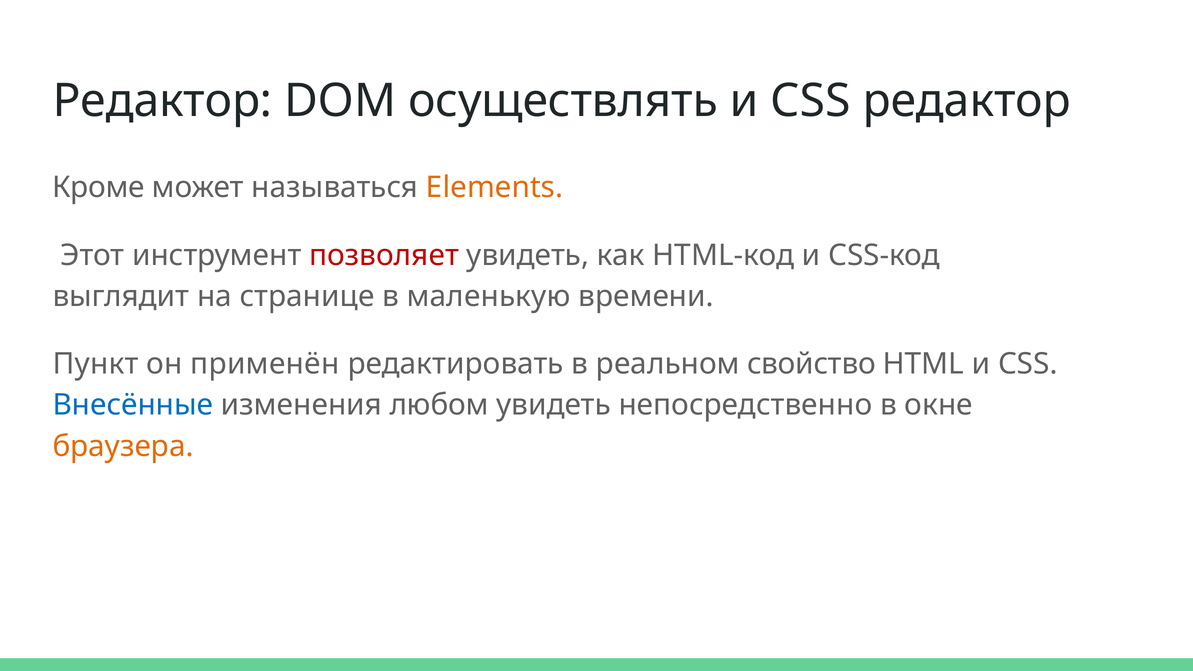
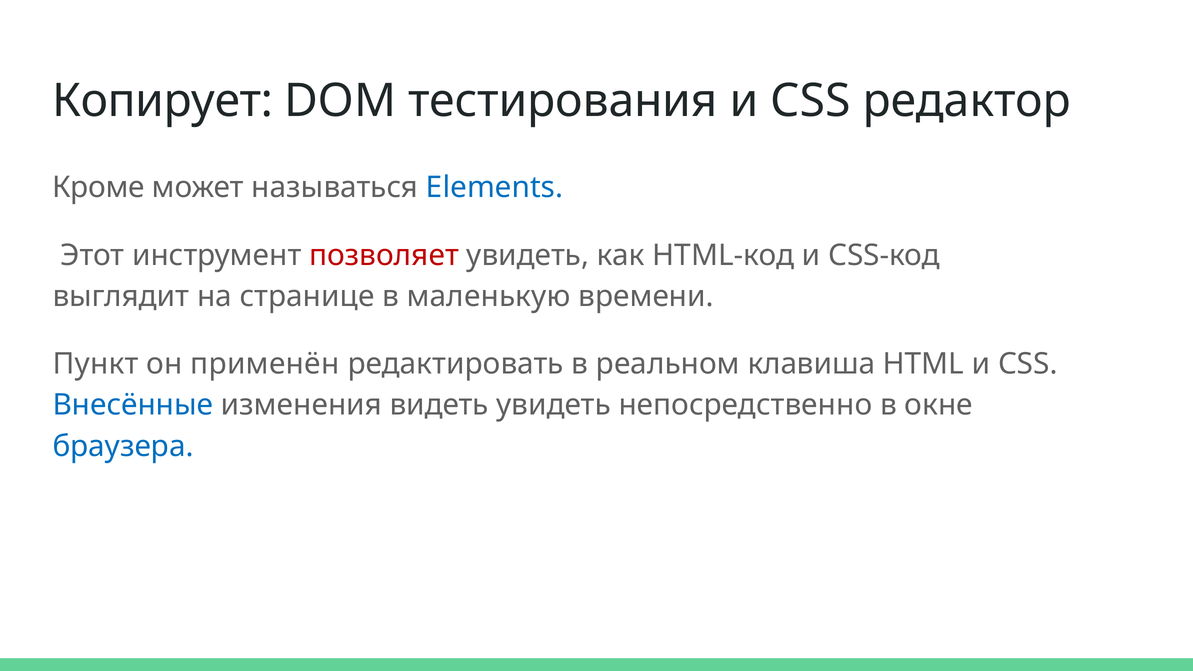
Редактор: Редактор -> Копирует (163, 101)
осуществлять: осуществлять -> тестирования (563, 101)
Elements colour: orange -> blue (495, 188)
свойство: свойство -> клавиша (811, 364)
любом: любом -> видеть (439, 405)
браузера colour: orange -> blue (123, 446)
